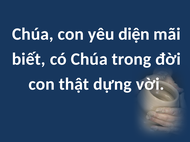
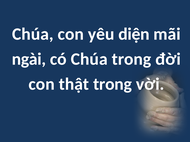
biết: biết -> ngài (29, 59)
thật dựng: dựng -> trong (113, 84)
